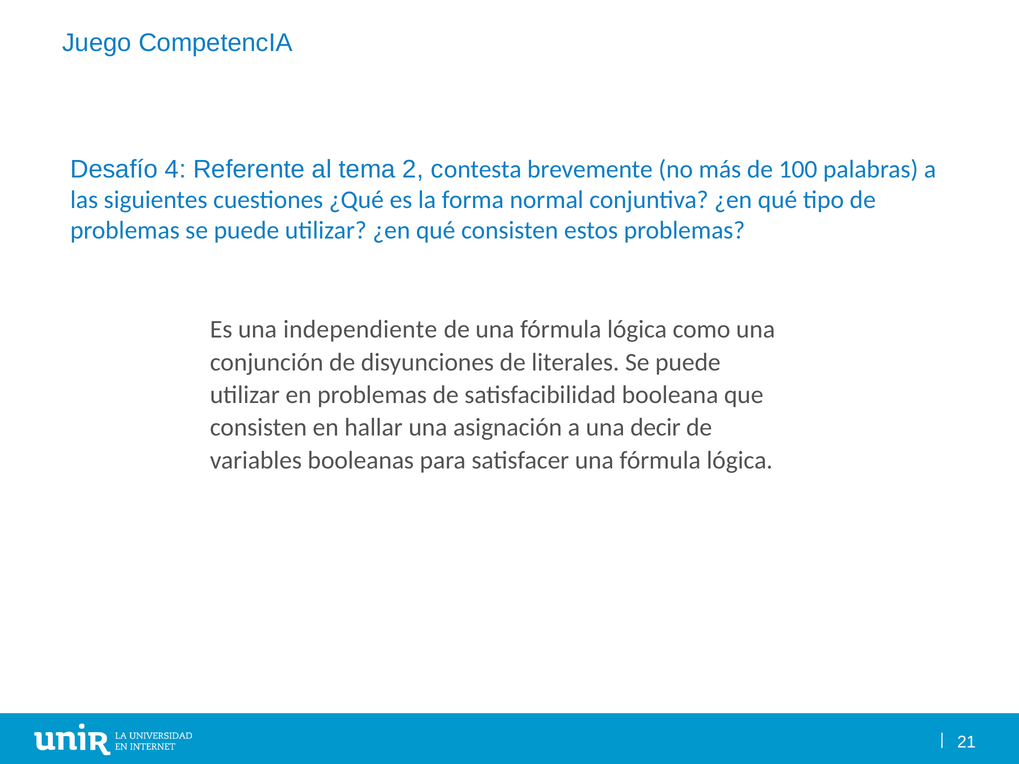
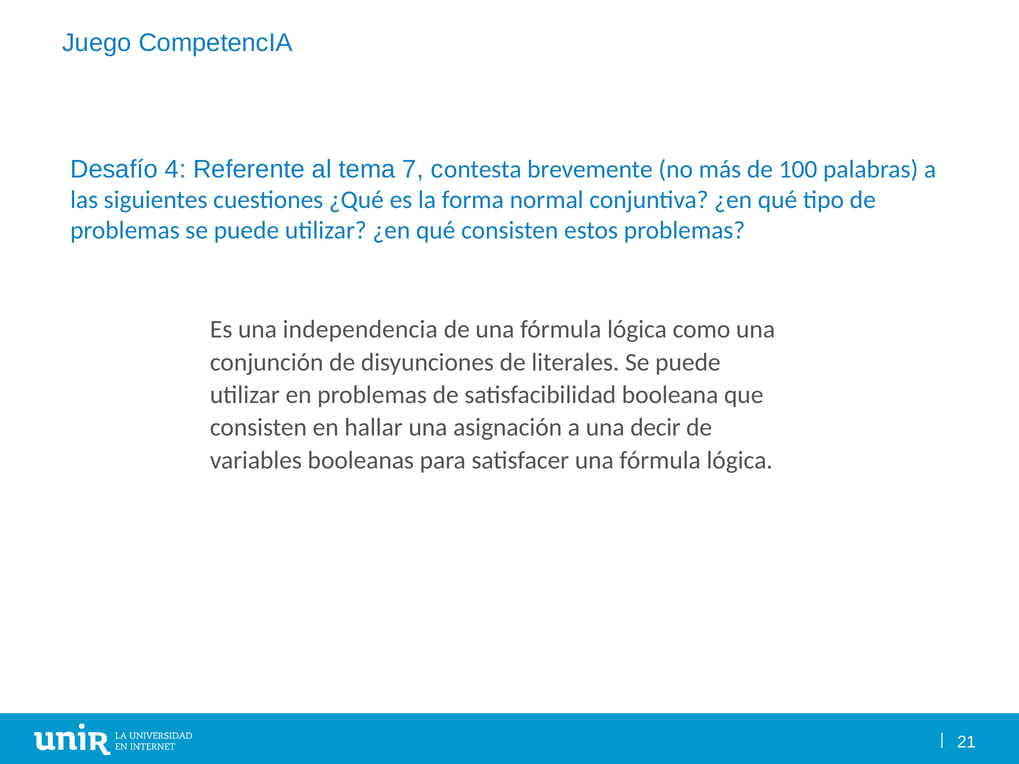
2: 2 -> 7 (413, 169)
independiente: independiente -> independencia (360, 330)
